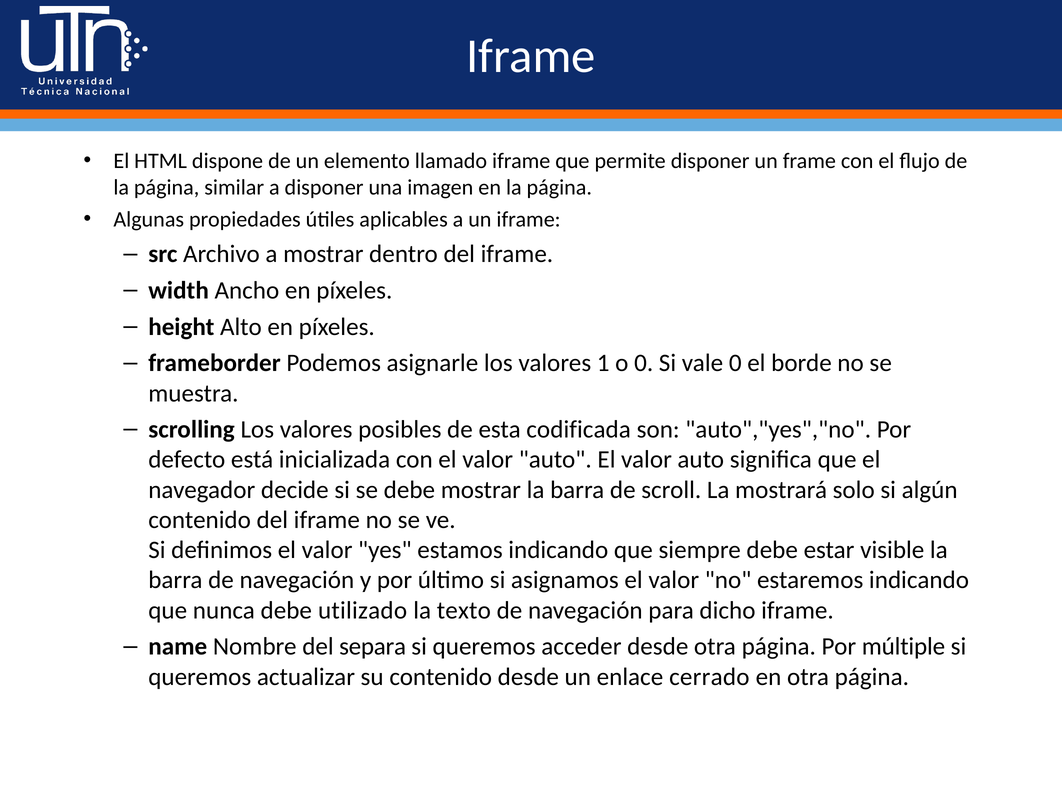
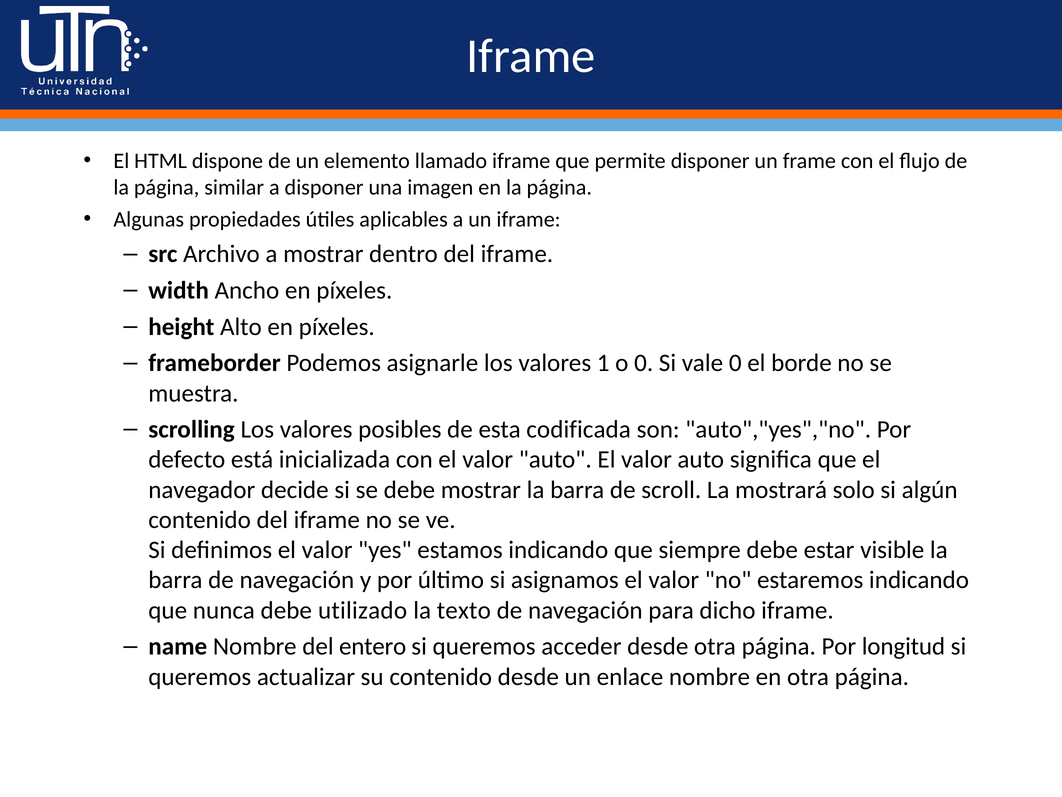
separa: separa -> entero (373, 646)
múltiple: múltiple -> longitud (903, 646)
enlace cerrado: cerrado -> nombre (709, 676)
